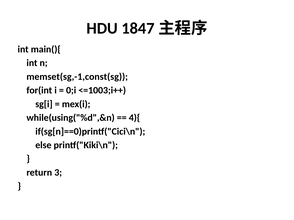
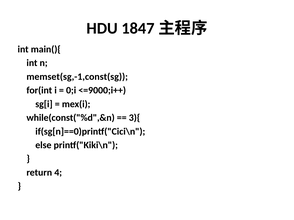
<=1003;i++: <=1003;i++ -> <=9000;i++ (102, 91)
while(using("%d",&n: while(using("%d",&n -> while(const("%d",&n (71, 118)
4){: 4){ -> 3){ (135, 118)
3: 3 -> 4 (58, 173)
